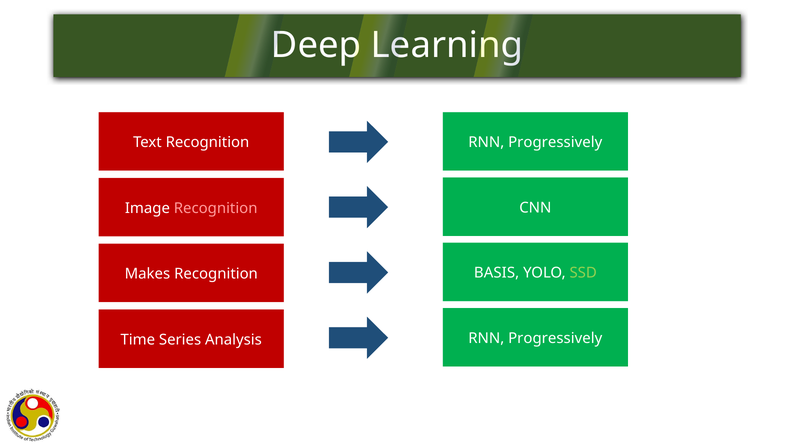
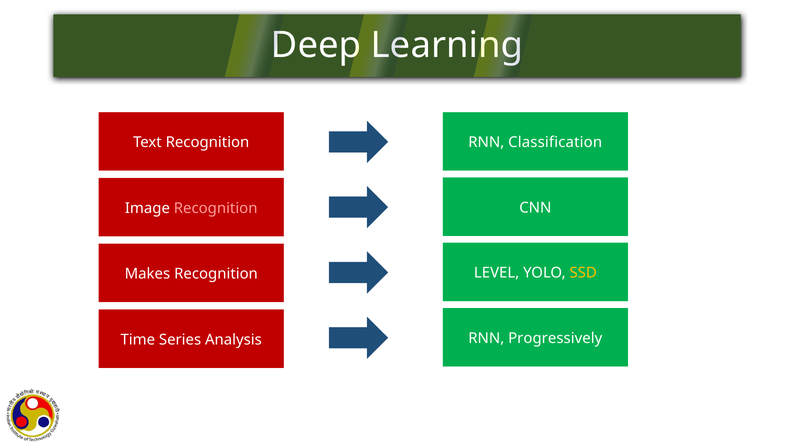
Recognition RNN Progressively: Progressively -> Classification (555, 143)
BASIS: BASIS -> LEVEL (497, 273)
SSD colour: light green -> yellow (583, 273)
